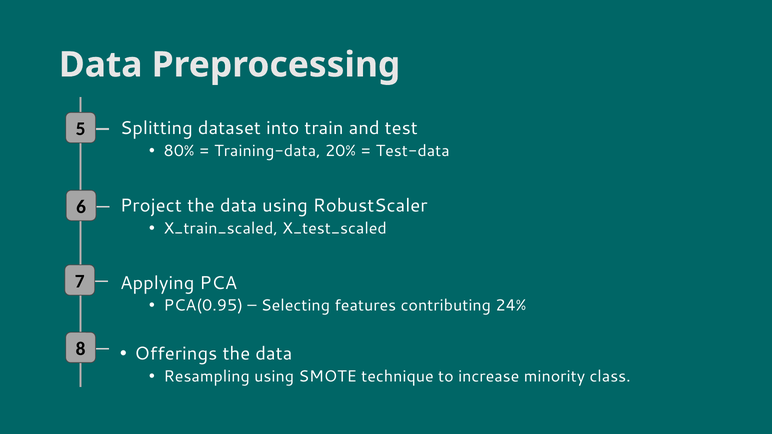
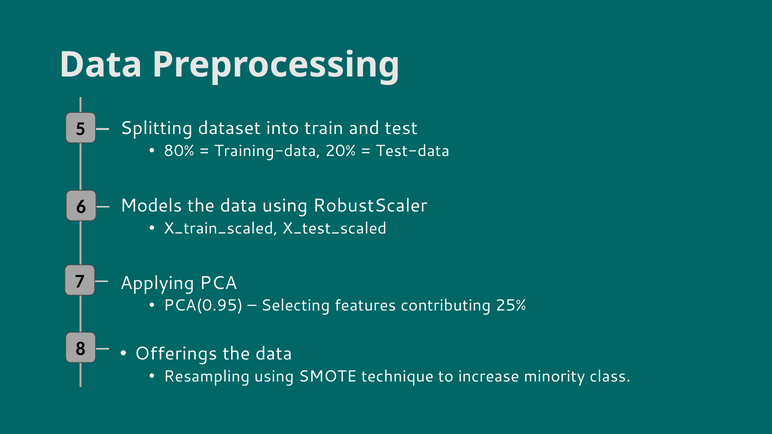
Project: Project -> Models (151, 206)
24%: 24% -> 25% (511, 306)
